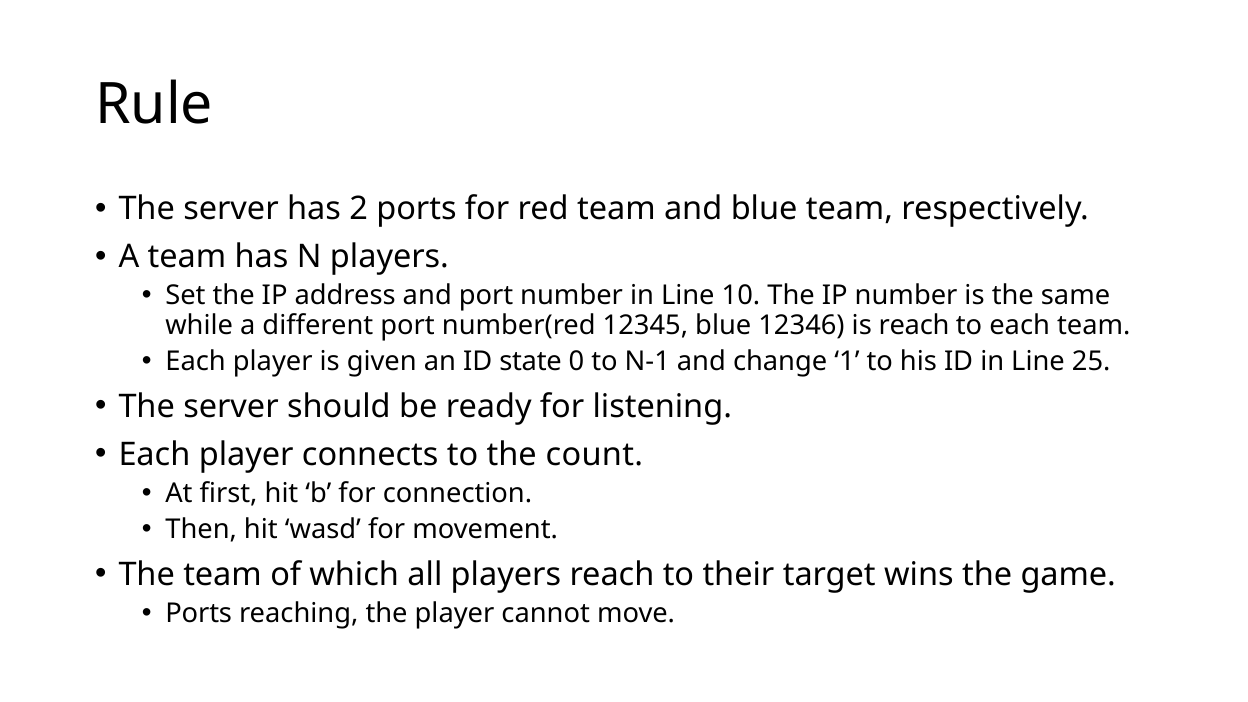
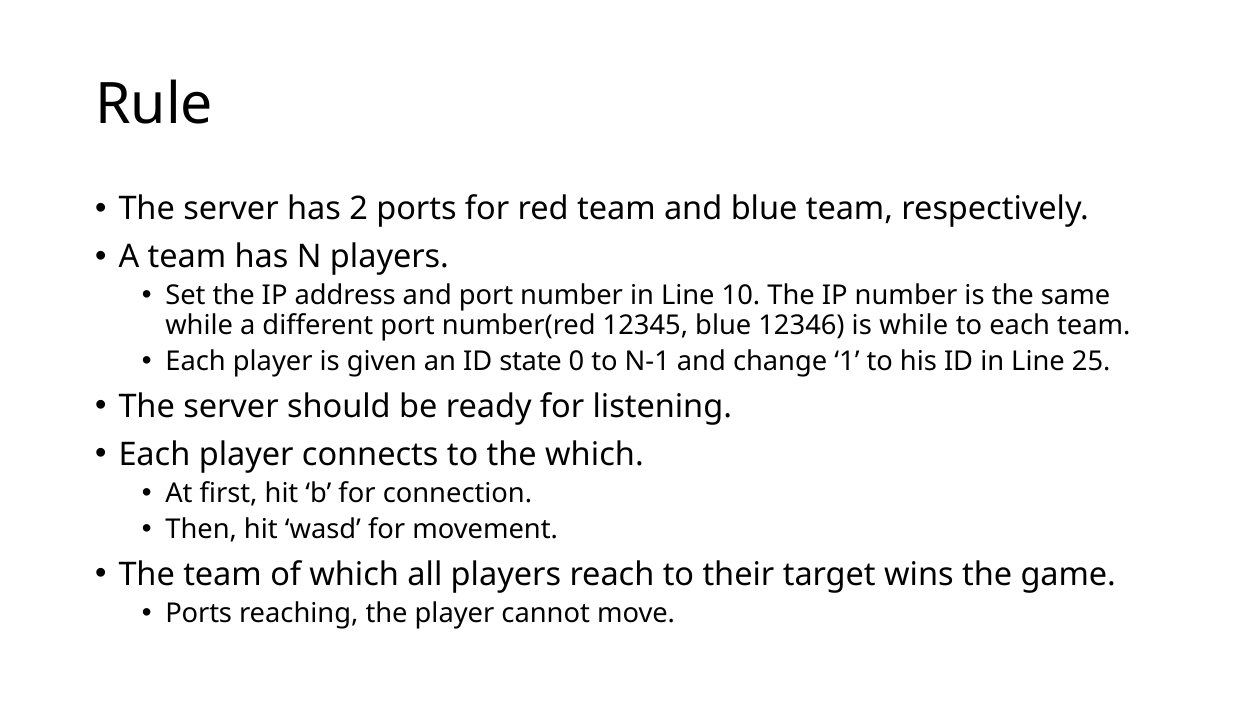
is reach: reach -> while (914, 325)
the count: count -> which (594, 455)
